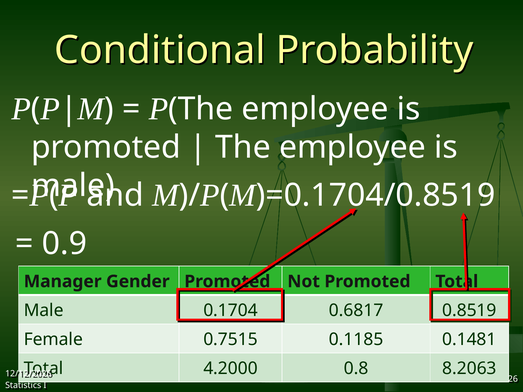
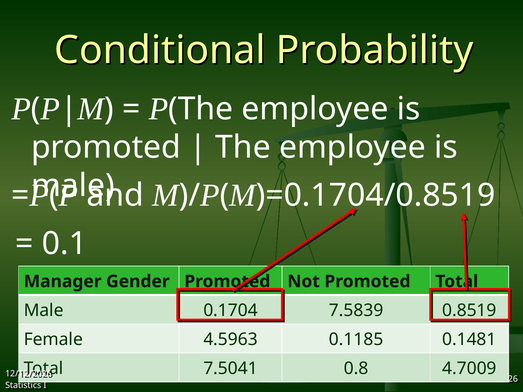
0.9: 0.9 -> 0.1 (64, 244)
0.6817: 0.6817 -> 7.5839 (356, 311)
0.7515: 0.7515 -> 4.5963 (231, 340)
4.2000: 4.2000 -> 7.5041 (231, 369)
8.2063: 8.2063 -> 4.7009 (469, 369)
